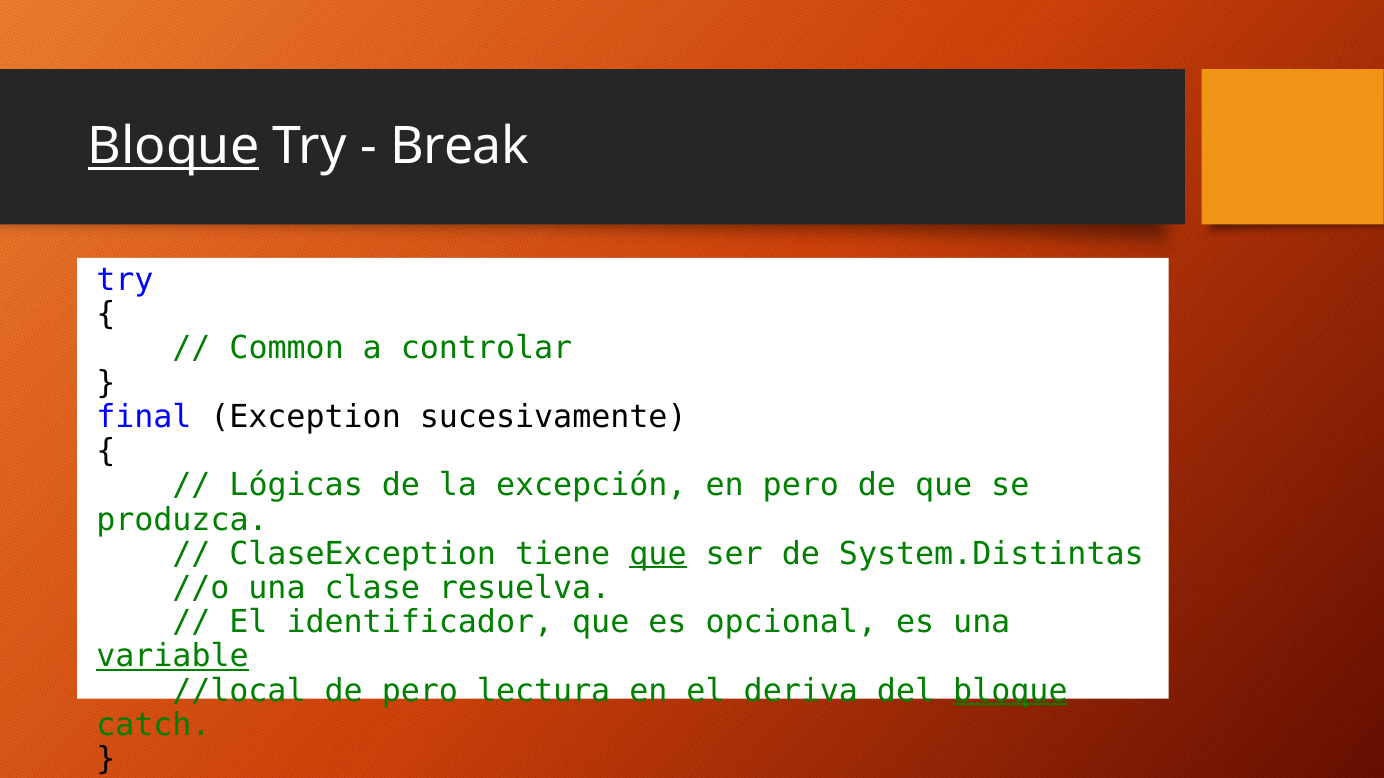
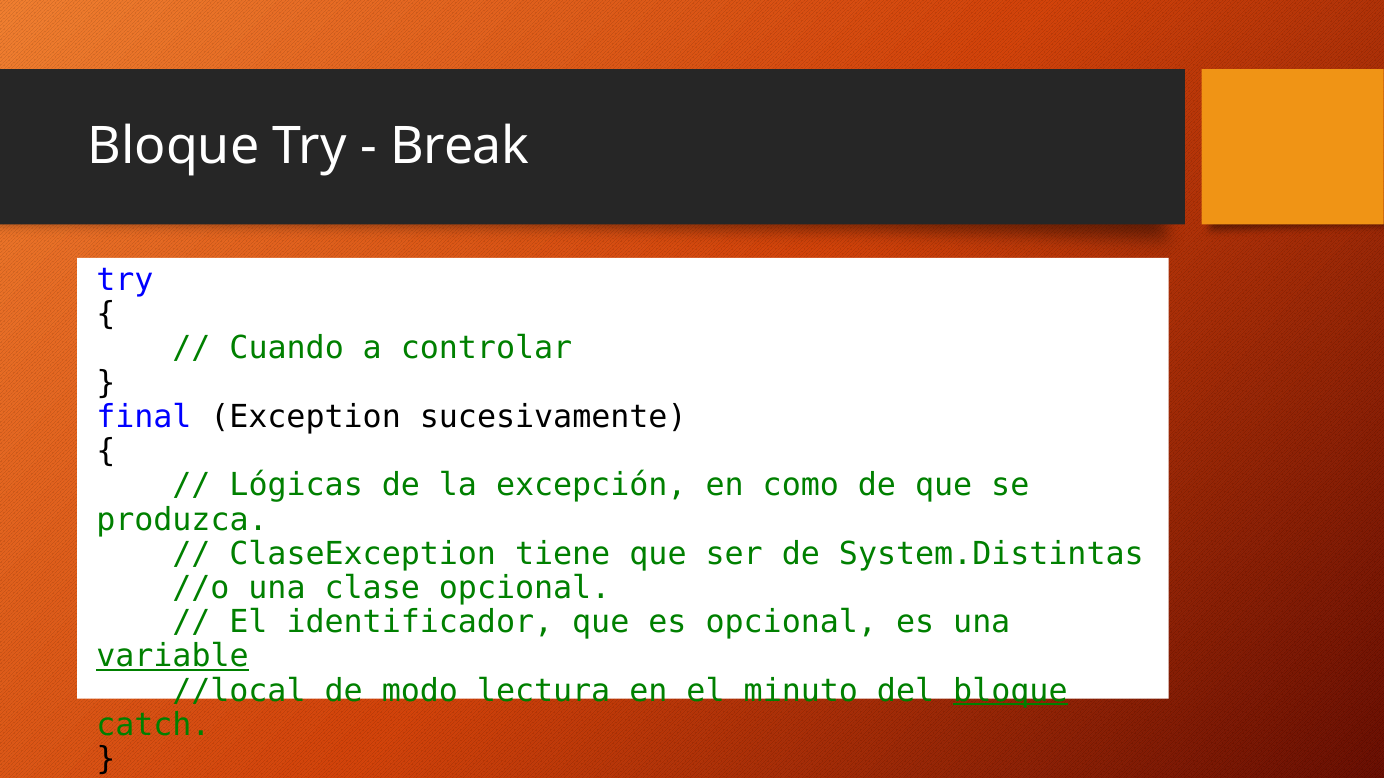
Bloque underline: present -> none (173, 146)
Common: Common -> Cuando (287, 349)
en pero: pero -> como (801, 486)
que underline: present -> none (658, 554)
clase resuelva: resuelva -> opcional (525, 588)
de pero: pero -> modo (420, 691)
deriva: deriva -> minuto (801, 691)
